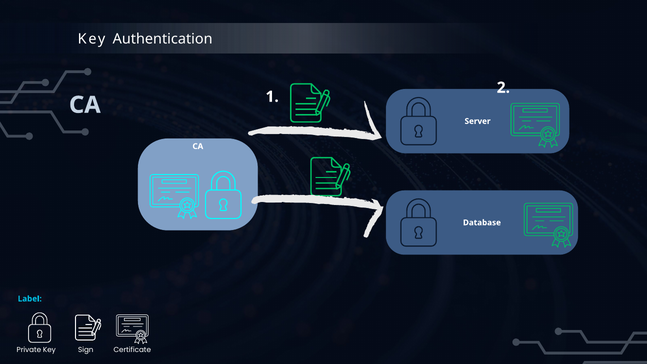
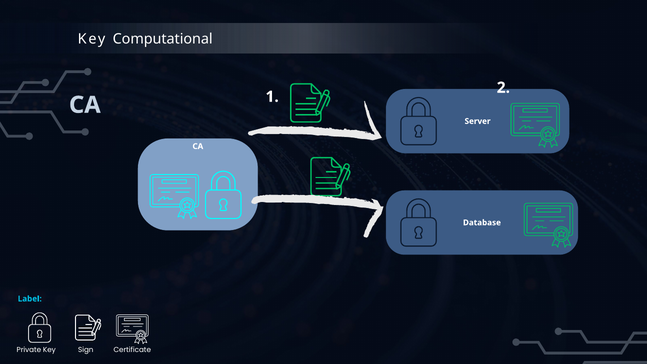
Authentication: Authentication -> Computational (163, 39)
